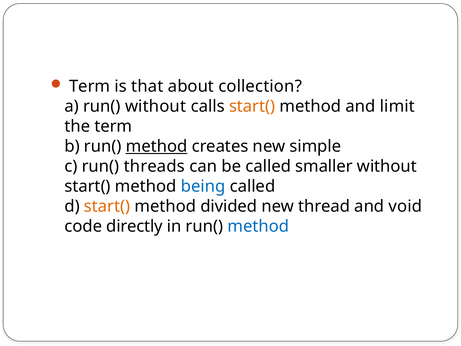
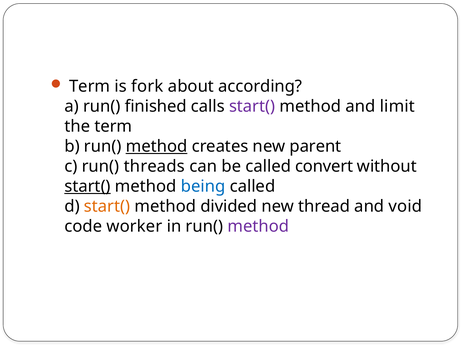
that: that -> fork (147, 86)
collection: collection -> according (260, 86)
run( without: without -> finished (156, 106)
start( colour: orange -> purple (252, 106)
simple: simple -> parent (315, 146)
smaller: smaller -> convert (324, 166)
start( underline: none -> present (88, 186)
directly: directly -> worker (134, 226)
method colour: blue -> purple (258, 226)
